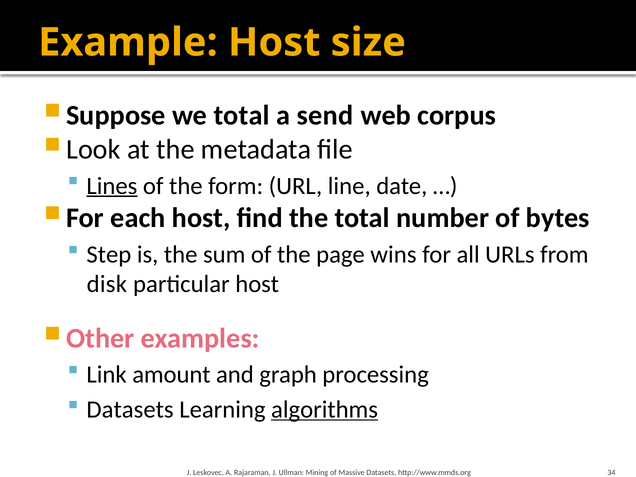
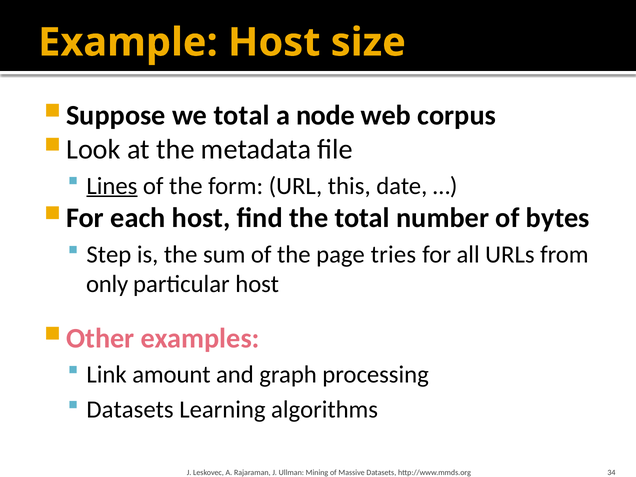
send: send -> node (326, 115)
line: line -> this (349, 186)
wins: wins -> tries (393, 254)
disk: disk -> only (107, 284)
algorithms underline: present -> none (325, 409)
